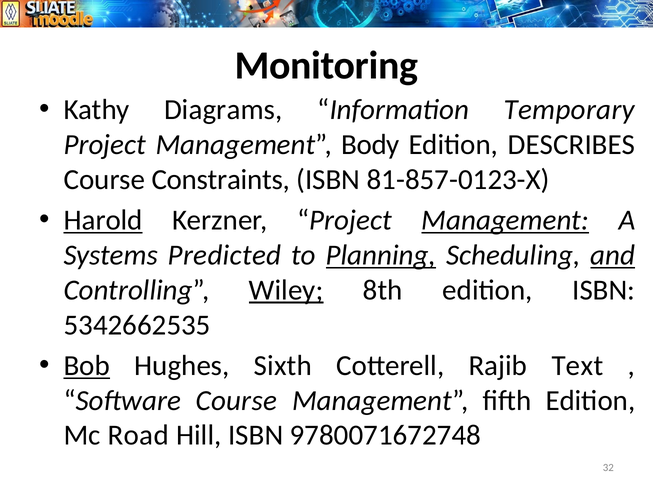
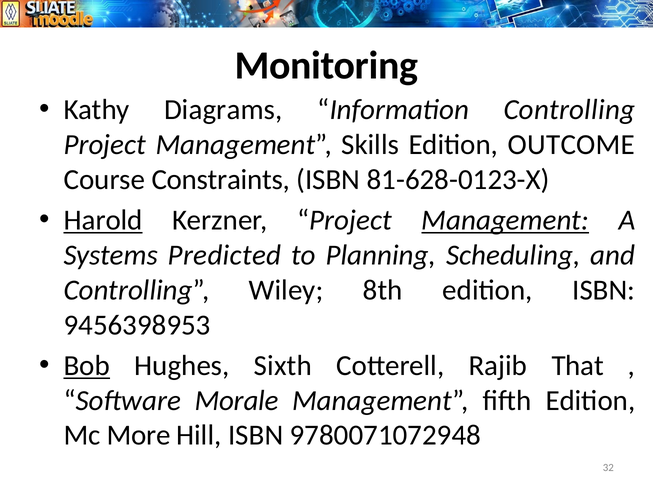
Information Temporary: Temporary -> Controlling (569, 110)
Body: Body -> Skills (370, 145)
DESCRIBES: DESCRIBES -> OUTCOME (571, 145)
81-857-0123-X: 81-857-0123-X -> 81-628-0123-X (458, 180)
Planning underline: present -> none (381, 255)
and underline: present -> none (613, 255)
Wiley underline: present -> none (286, 290)
5342662535: 5342662535 -> 9456398953 (137, 325)
Text: Text -> That (578, 365)
Software Course: Course -> Morale (237, 400)
Road: Road -> More (139, 435)
9780071672748: 9780071672748 -> 9780071072948 (385, 435)
